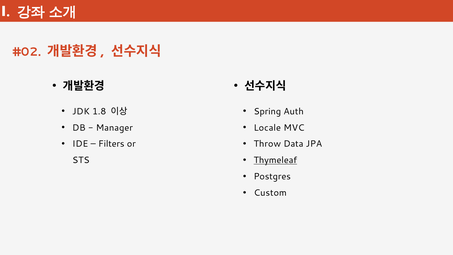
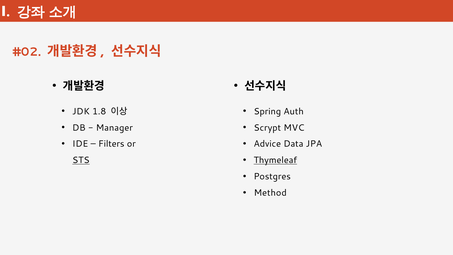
Locale: Locale -> Scrypt (267, 128)
Throw: Throw -> Advice (267, 144)
STS underline: none -> present (81, 160)
Custom: Custom -> Method (270, 193)
